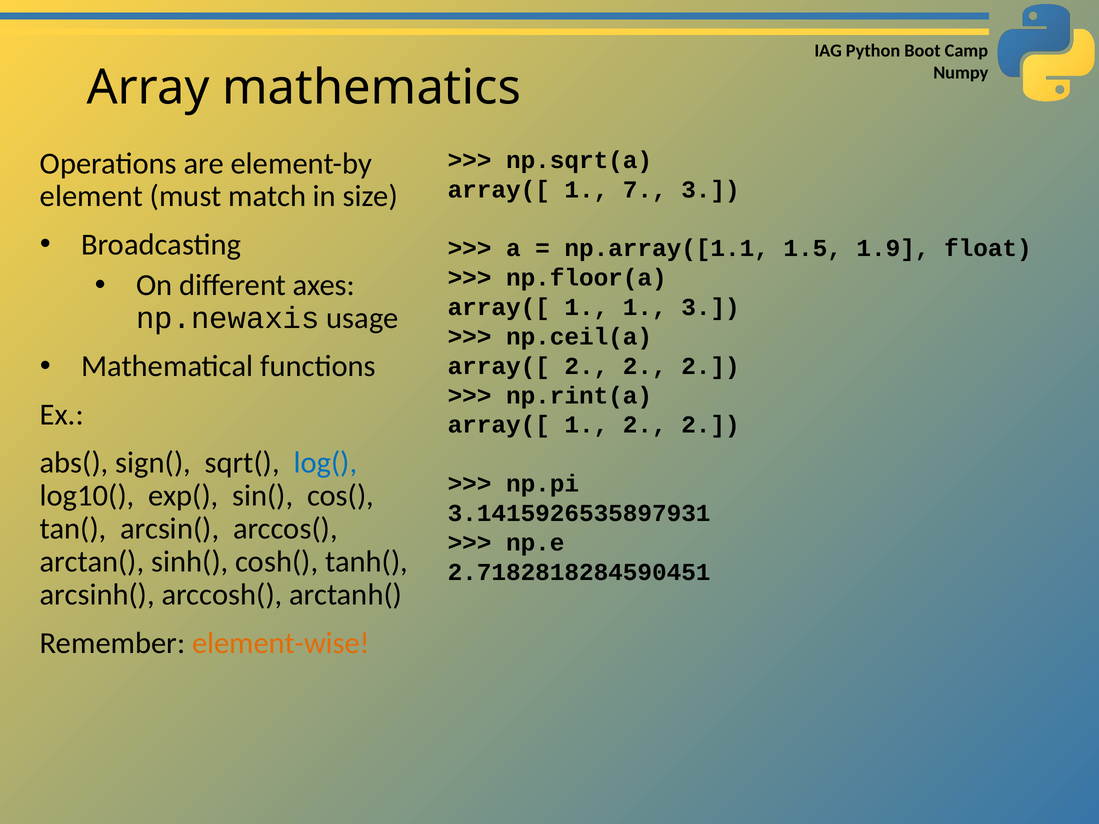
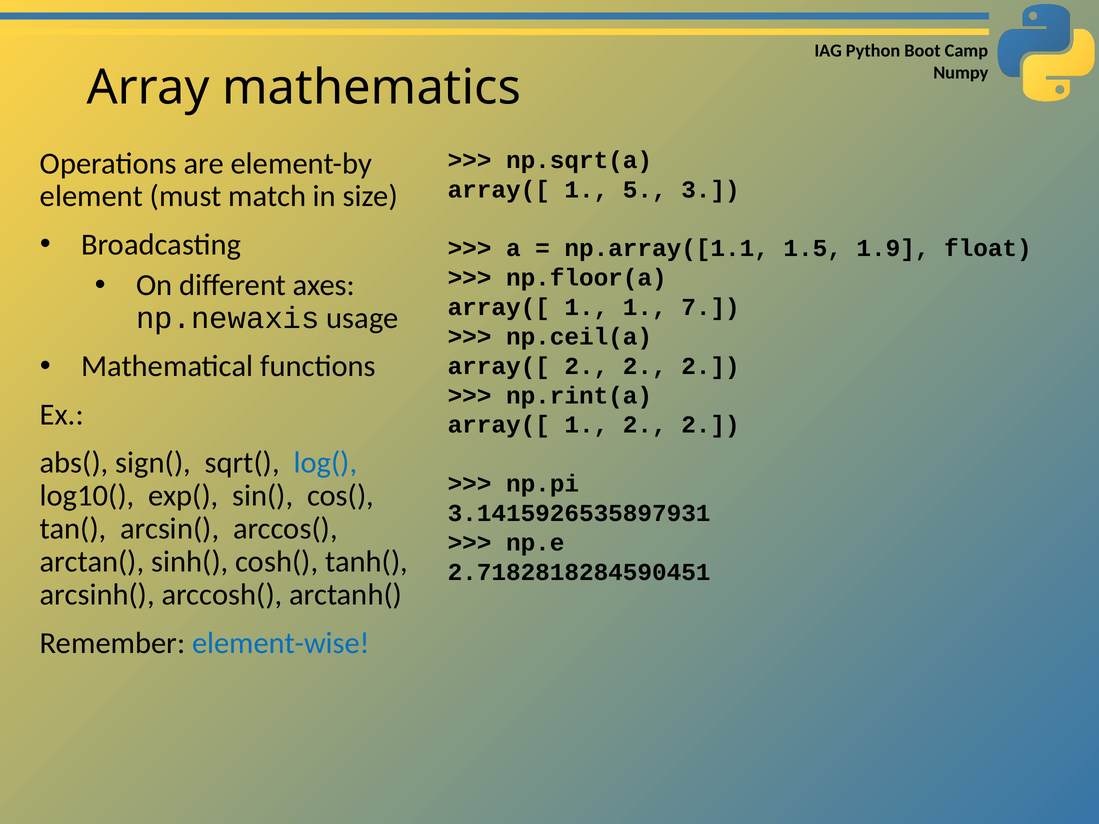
7: 7 -> 5 (645, 190)
1 3: 3 -> 7 (711, 307)
element-wise colour: orange -> blue (281, 643)
